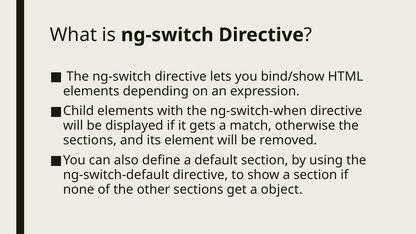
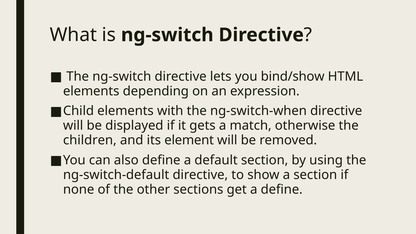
sections: sections -> children (90, 140)
a object: object -> define (282, 190)
